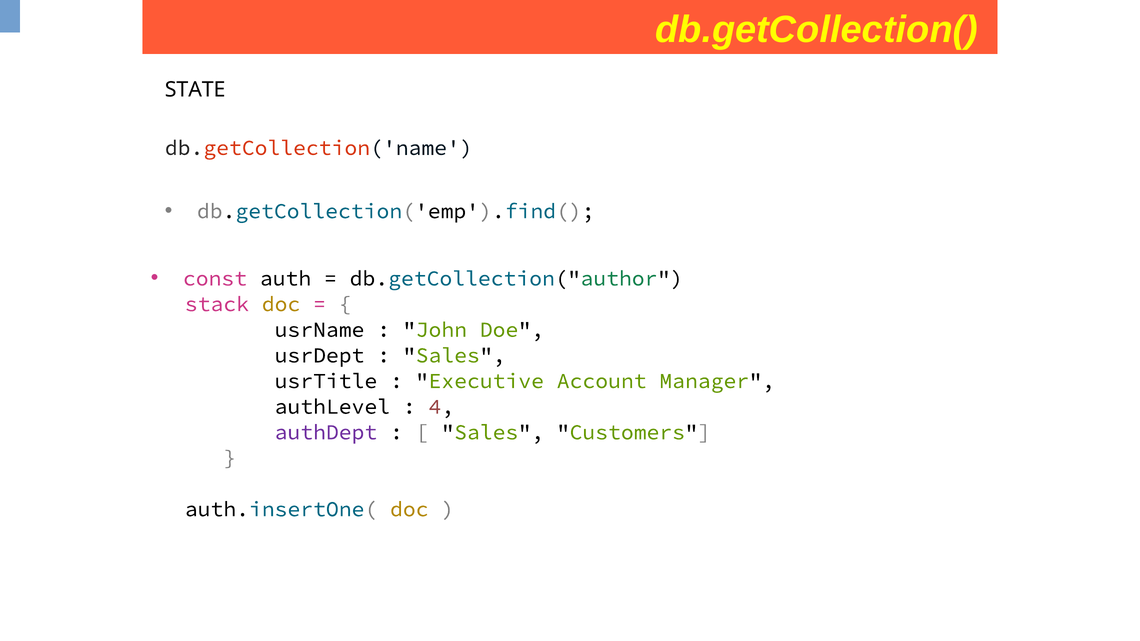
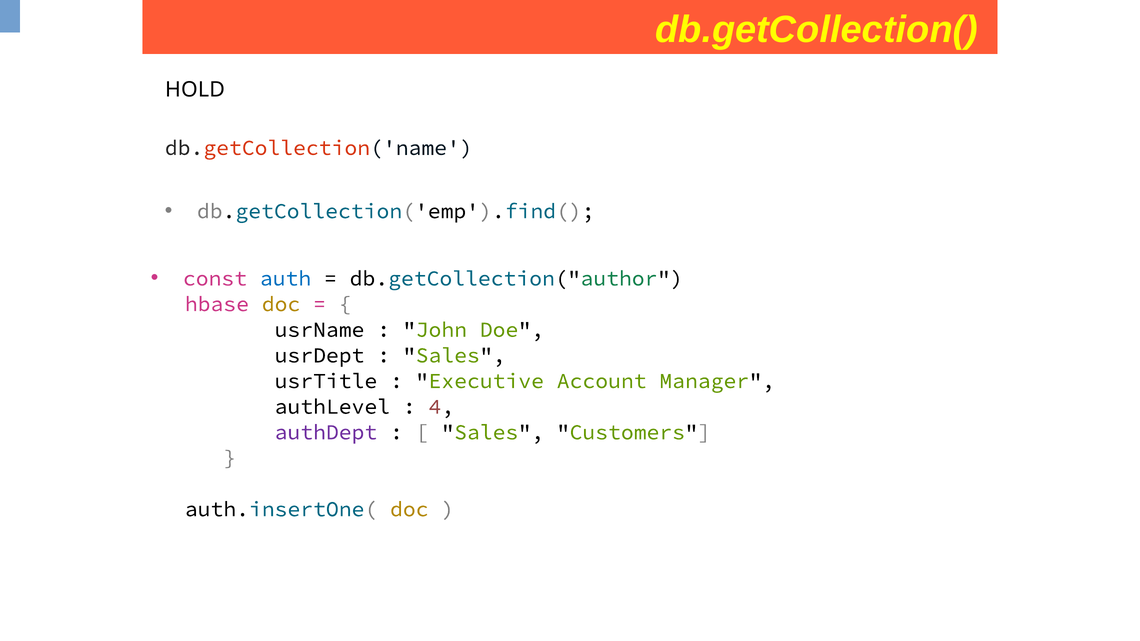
STATE: STATE -> HOLD (195, 90)
auth colour: black -> blue (286, 279)
stack: stack -> hbase (217, 304)
